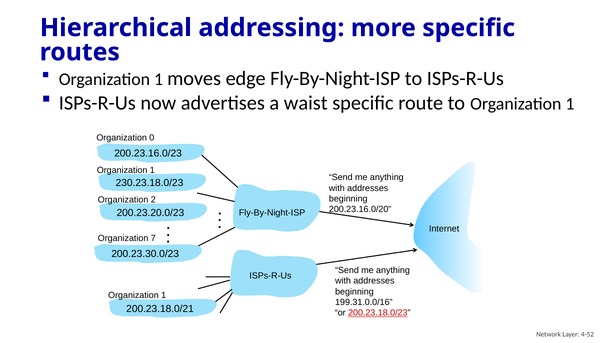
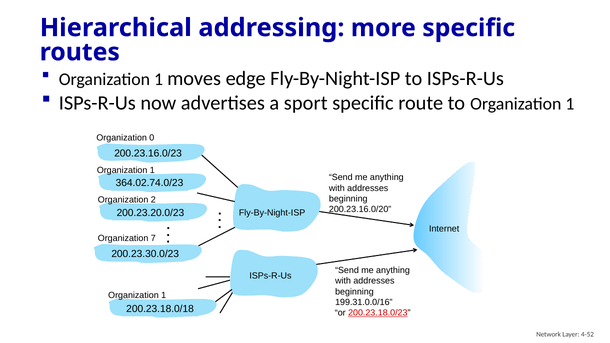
waist: waist -> sport (306, 103)
230.23.18.0/23: 230.23.18.0/23 -> 364.02.74.0/23 (149, 183)
200.23.18.0/21: 200.23.18.0/21 -> 200.23.18.0/18 (160, 309)
